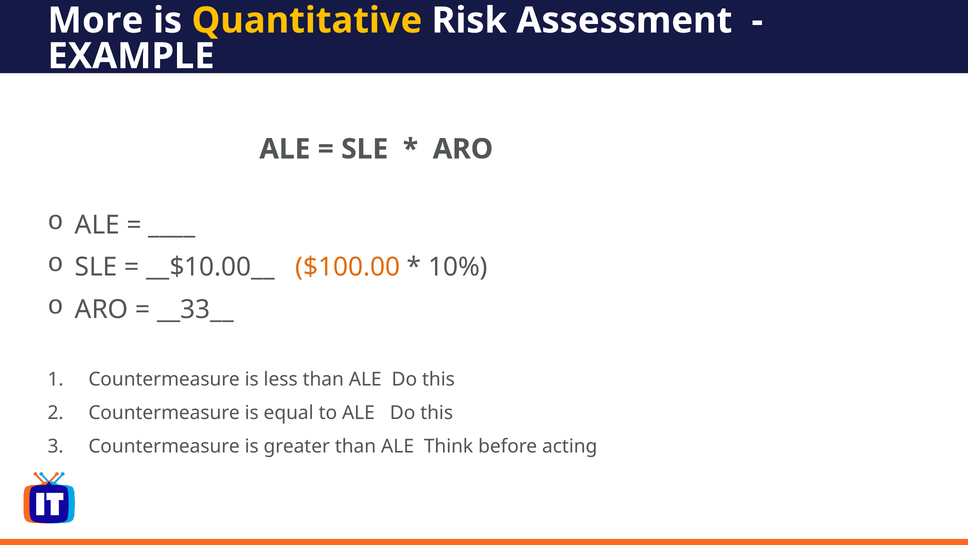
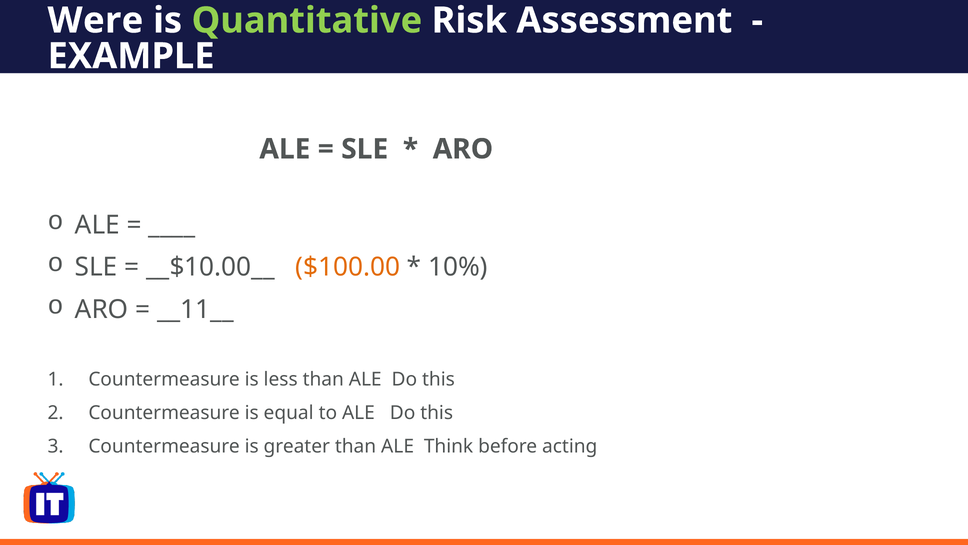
More: More -> Were (95, 20)
Quantitative colour: yellow -> light green (307, 20)
__33__: __33__ -> __11__ (195, 309)
